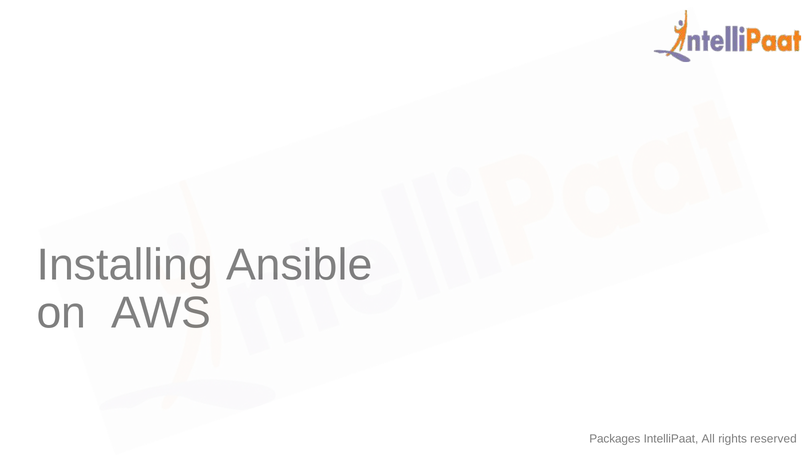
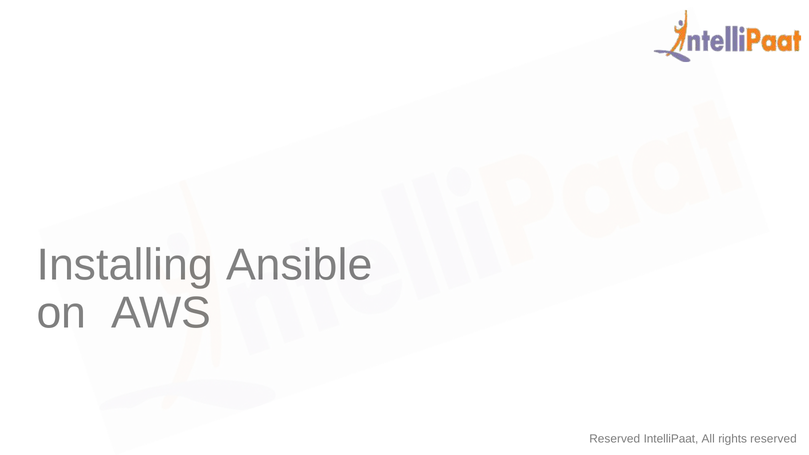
Packages: Packages -> Reserved (615, 439)
